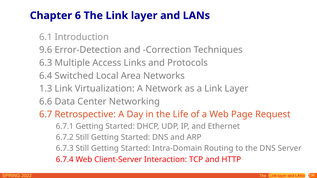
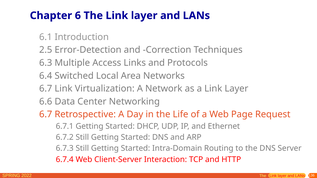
9.6: 9.6 -> 2.5 (46, 50)
1.3: 1.3 -> 6.7 (46, 89)
